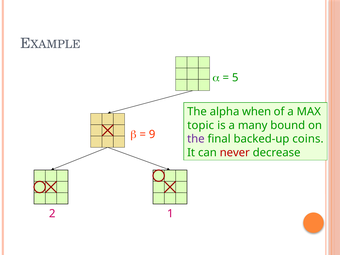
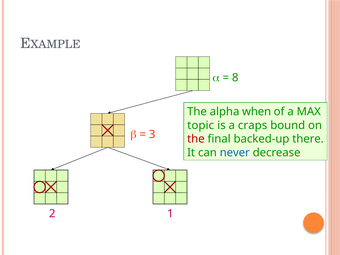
5: 5 -> 8 (235, 78)
many: many -> craps (253, 125)
9: 9 -> 3 (152, 134)
the colour: purple -> red (196, 139)
coins: coins -> there (308, 139)
never colour: red -> blue (235, 153)
